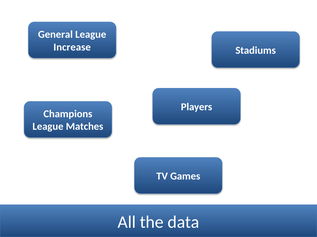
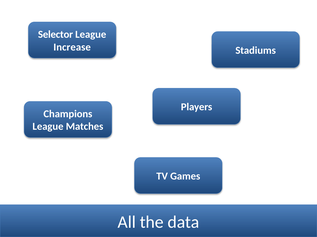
General: General -> Selector (56, 35)
